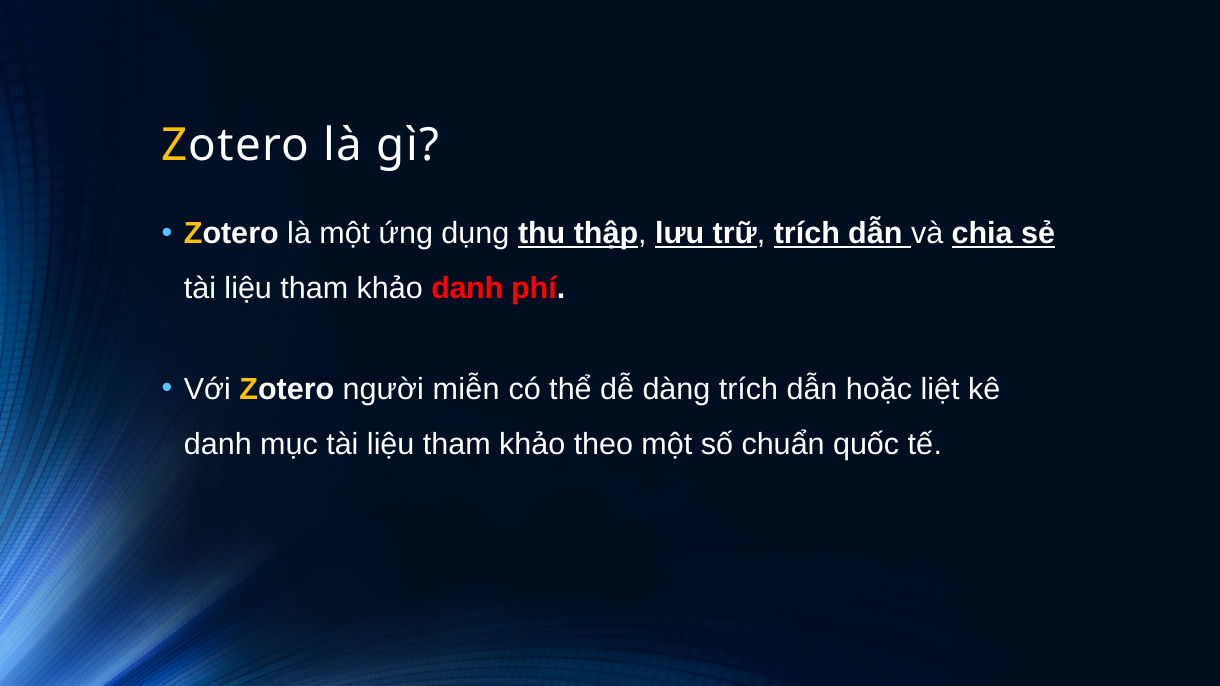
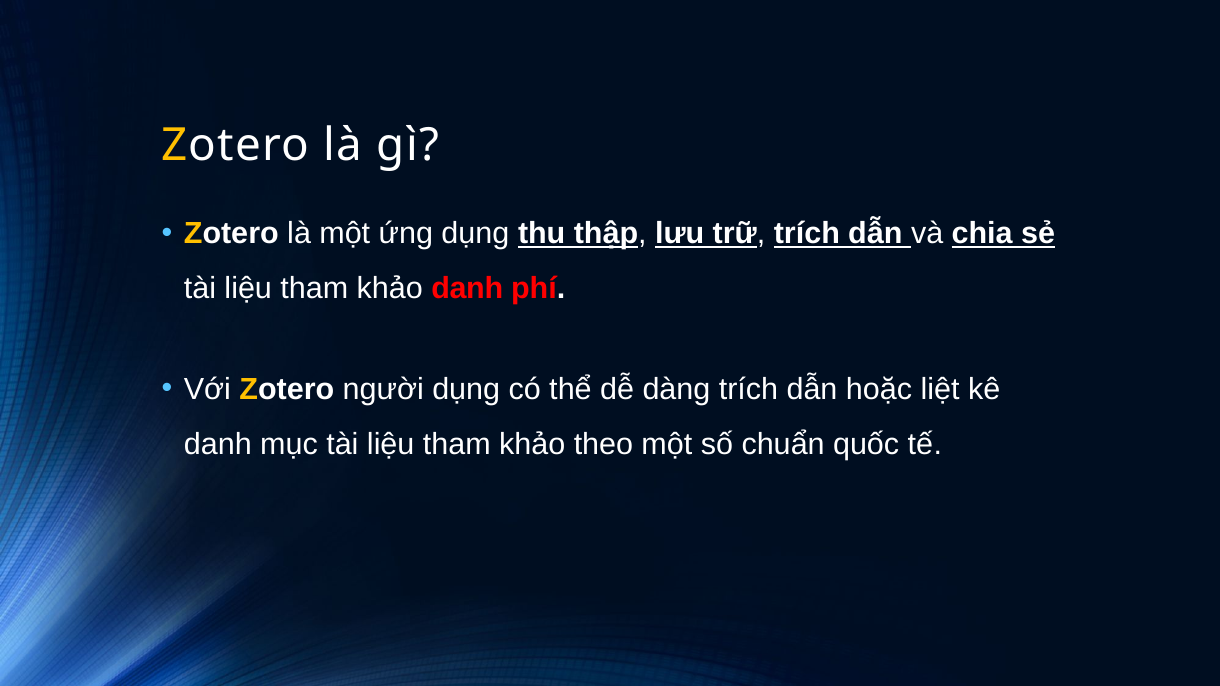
người miễn: miễn -> dụng (466, 390)
